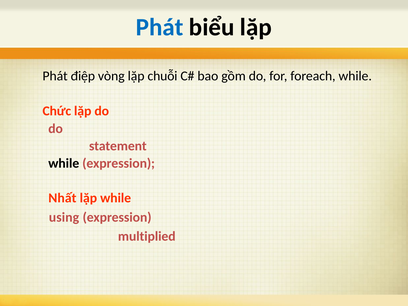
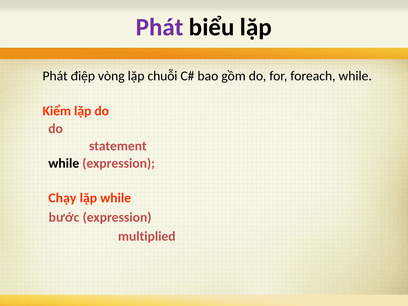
Phát colour: blue -> purple (160, 27)
Chức: Chức -> Kiểm (57, 111)
Nhất: Nhất -> Chạy (62, 198)
using: using -> bước (64, 217)
